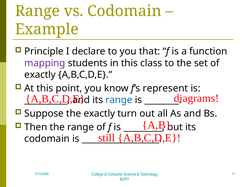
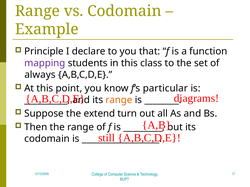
exactly: exactly -> always (40, 75)
represent: represent -> particular (165, 88)
range colour: blue -> orange (119, 100)
the exactly: exactly -> extend (99, 114)
